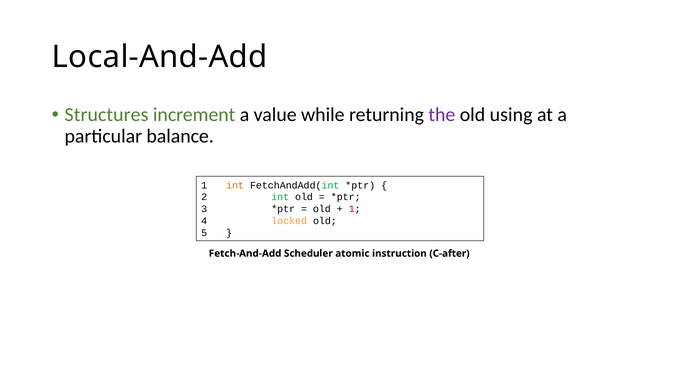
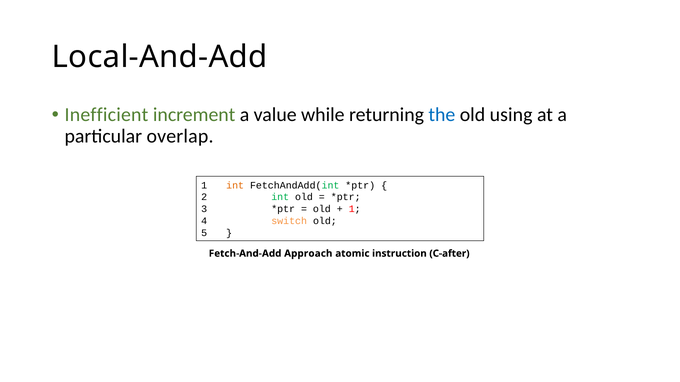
Structures: Structures -> Inefficient (106, 115)
the colour: purple -> blue (442, 115)
balance: balance -> overlap (180, 136)
locked: locked -> switch (289, 221)
Scheduler: Scheduler -> Approach (308, 254)
